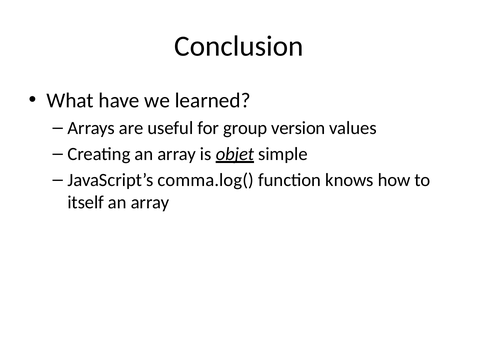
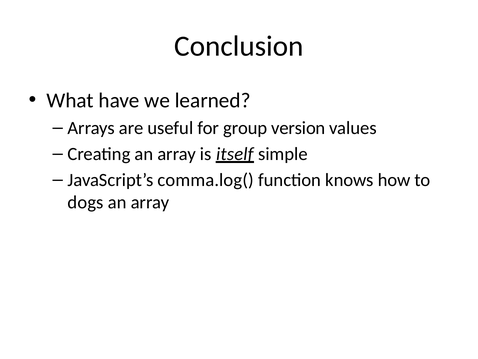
objet: objet -> itself (235, 154)
itself: itself -> dogs (86, 202)
